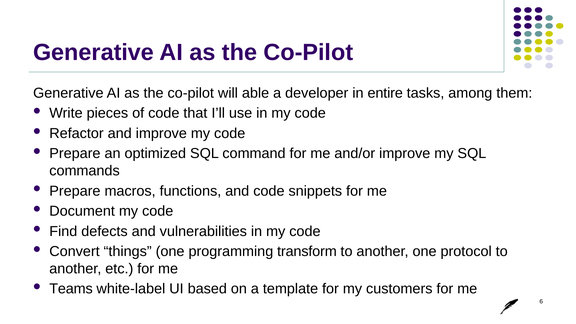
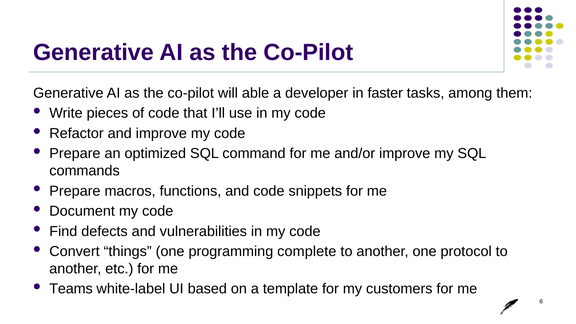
entire: entire -> faster (385, 93)
transform: transform -> complete (307, 251)
